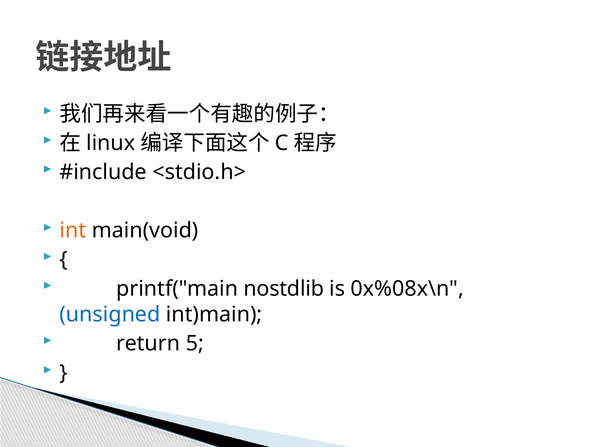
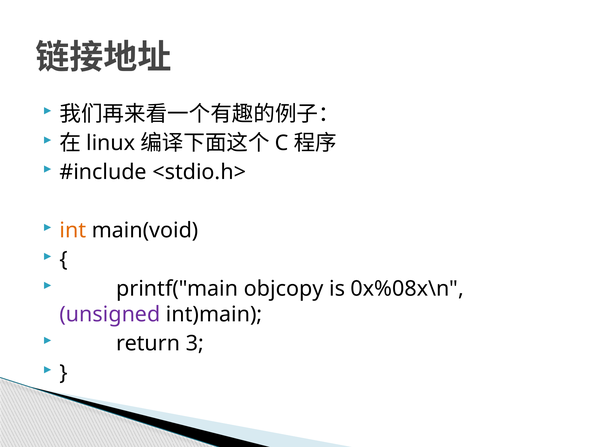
nostdlib: nostdlib -> objcopy (284, 289)
unsigned colour: blue -> purple (110, 314)
5: 5 -> 3 (195, 344)
